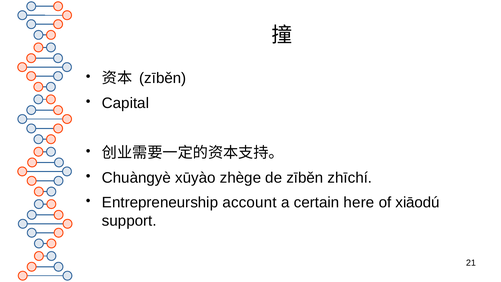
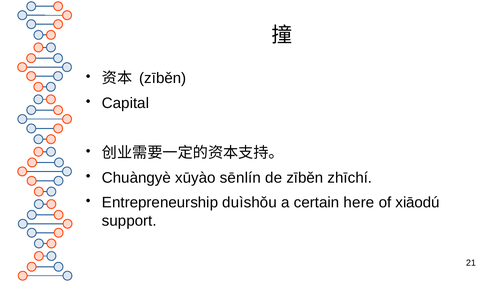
zhège: zhège -> sēnlín (240, 178)
account: account -> duìshǒu (250, 202)
